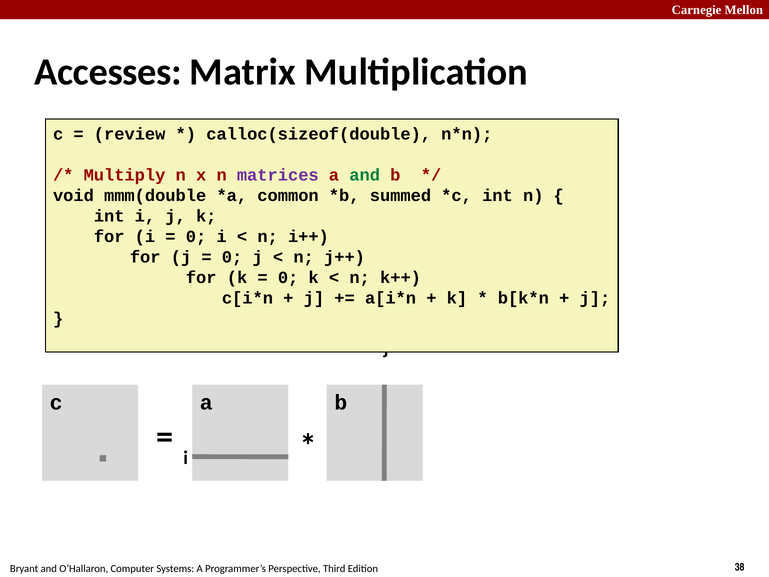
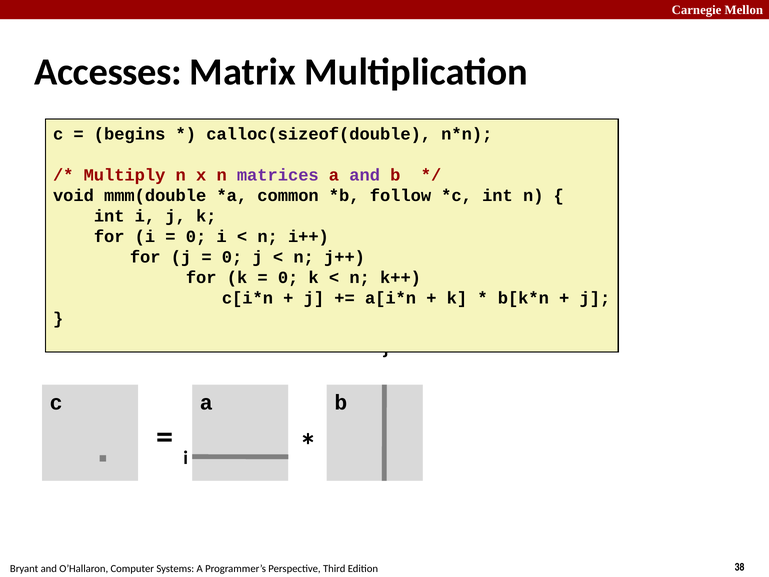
review: review -> begins (130, 134)
and colour: green -> purple (365, 175)
summed: summed -> follow (400, 196)
